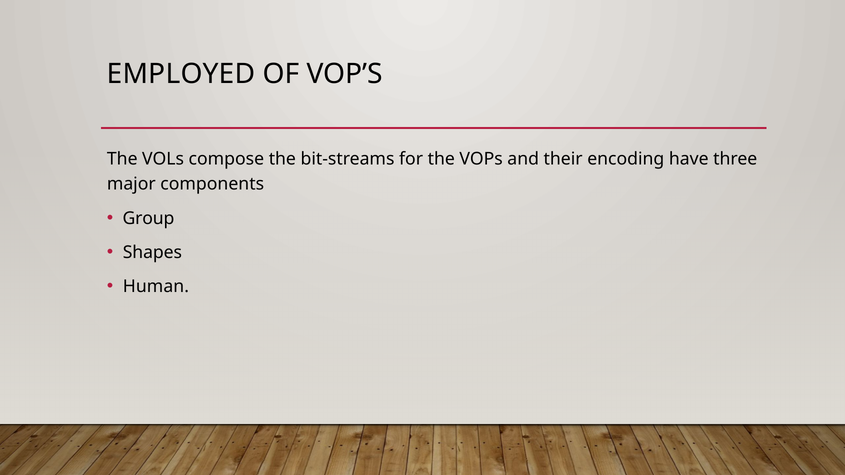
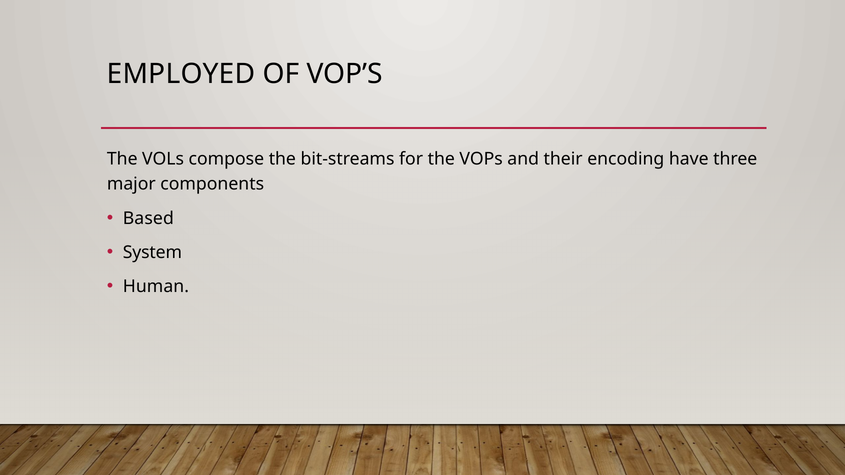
Group: Group -> Based (148, 218)
Shapes: Shapes -> System (152, 253)
